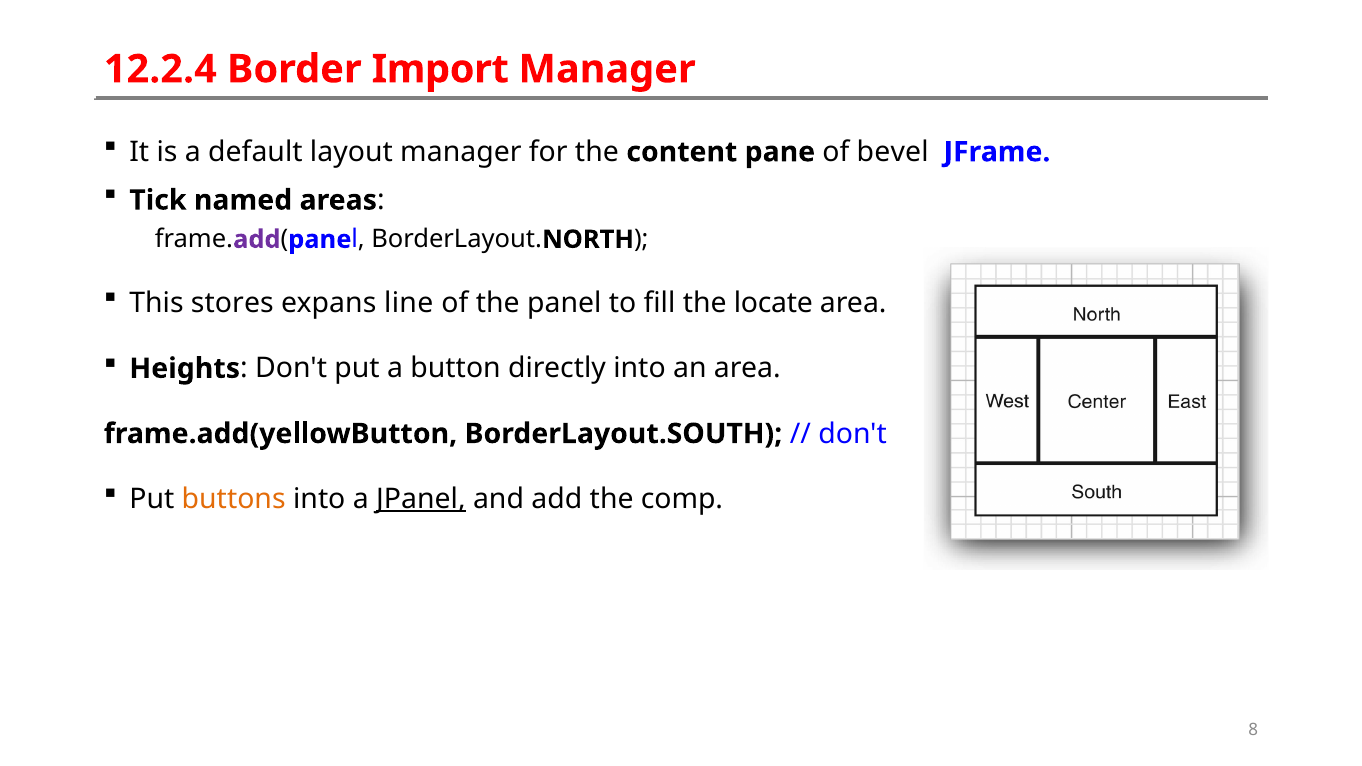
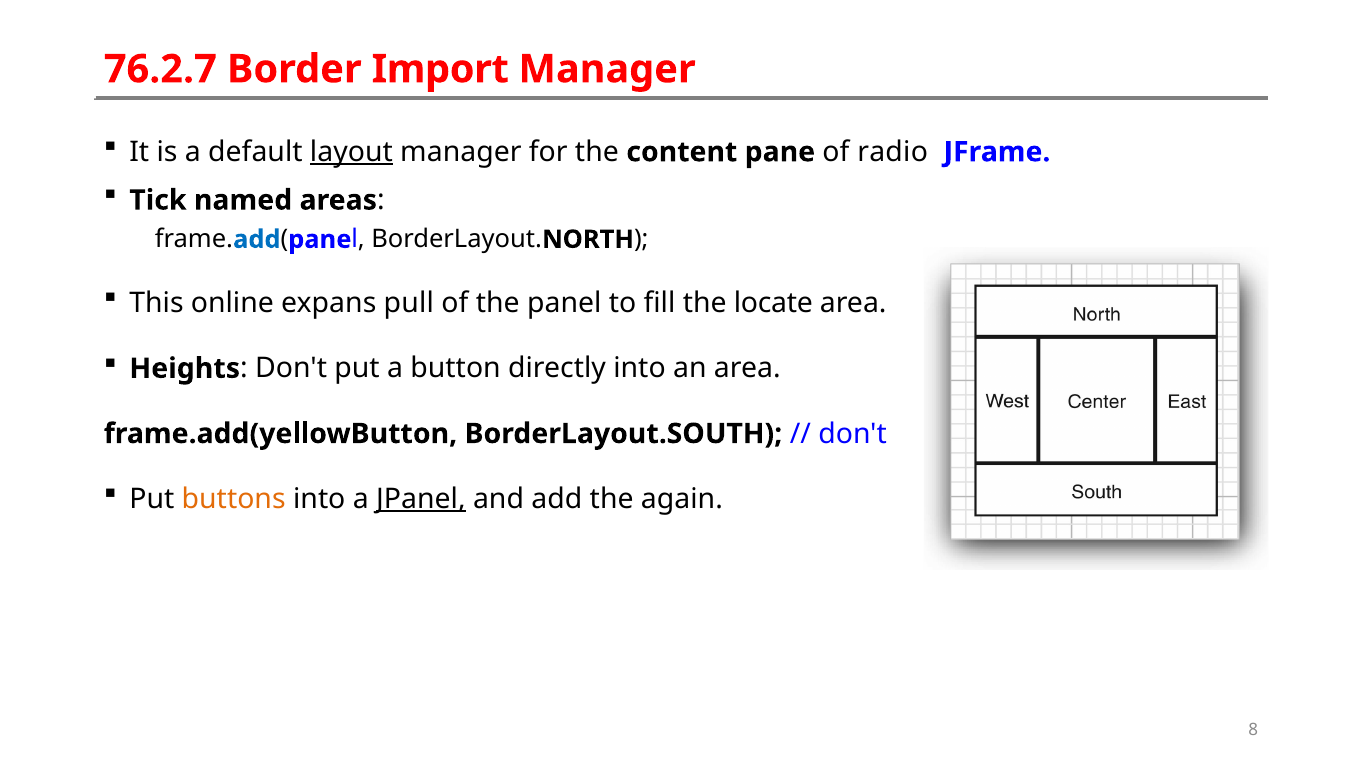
12.2.4: 12.2.4 -> 76.2.7 (160, 69)
layout underline: none -> present (351, 152)
bevel: bevel -> radio (893, 152)
add colour: purple -> blue (257, 239)
stores: stores -> online (232, 303)
line: line -> pull (409, 303)
comp: comp -> again (682, 499)
